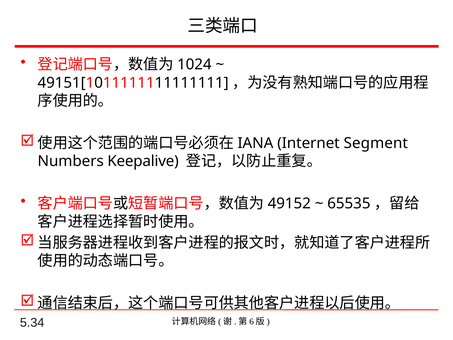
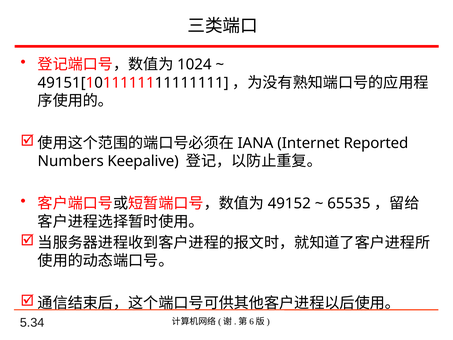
Segment: Segment -> Reported (376, 143)
